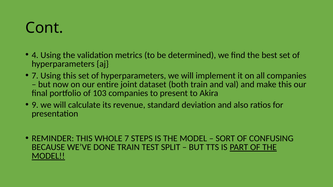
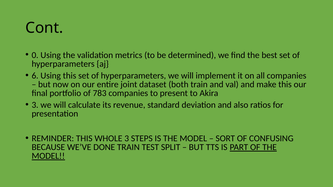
4: 4 -> 0 (35, 55)
7: 7 -> 6 (35, 76)
103: 103 -> 783 (100, 93)
9: 9 -> 3 (35, 105)
WHOLE 7: 7 -> 3 (127, 139)
